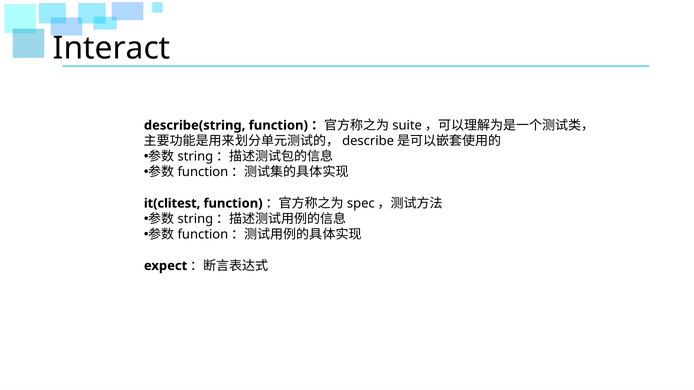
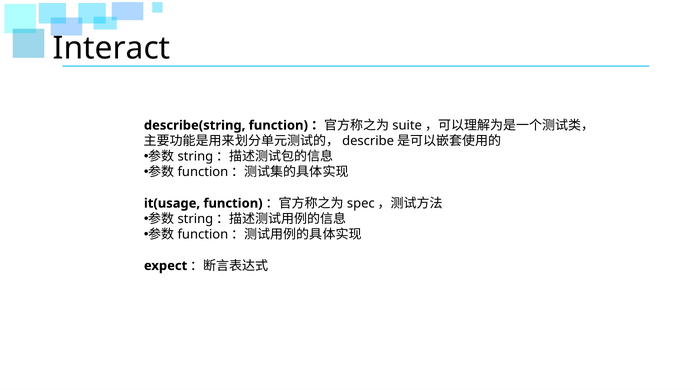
it(clitest: it(clitest -> it(usage (172, 204)
